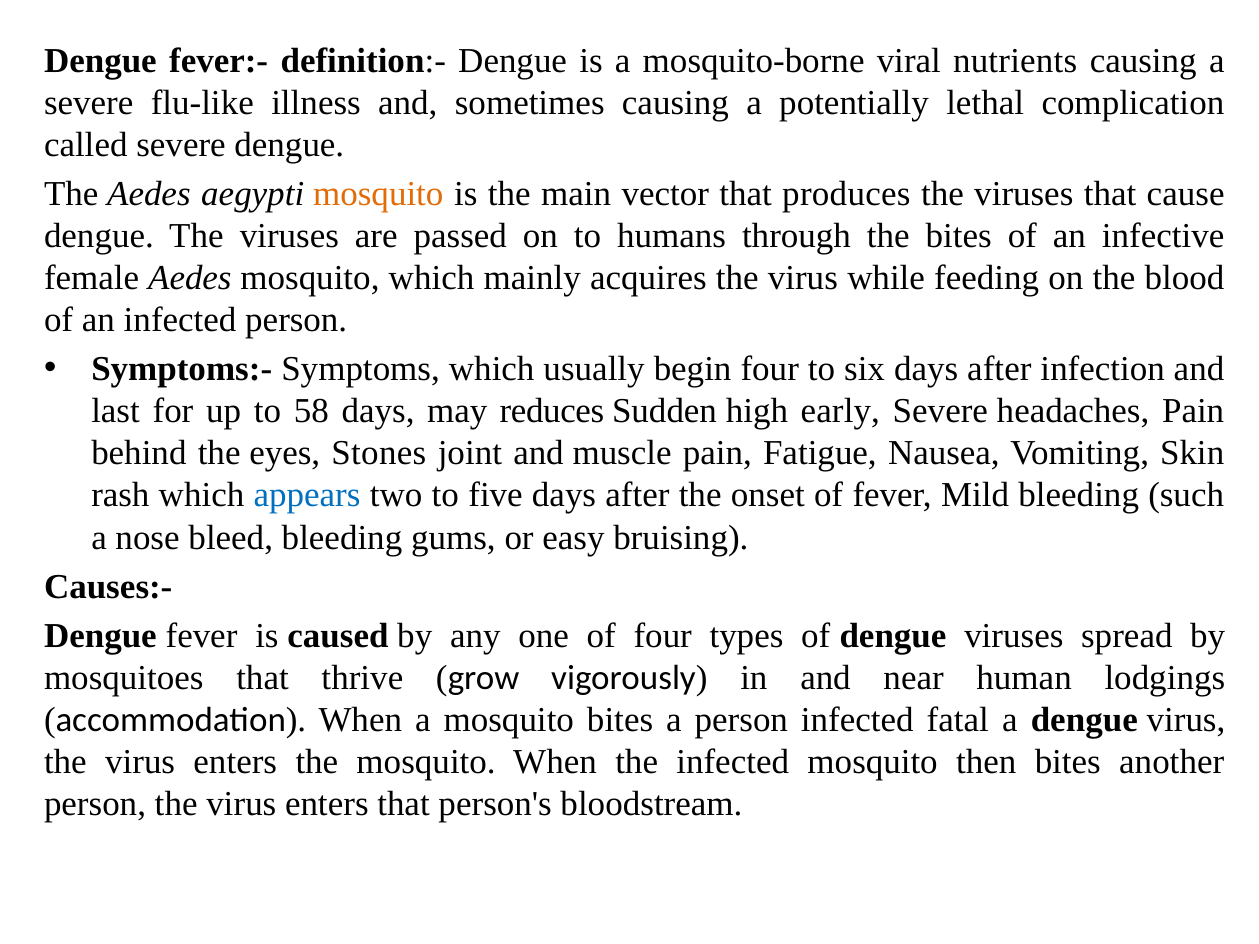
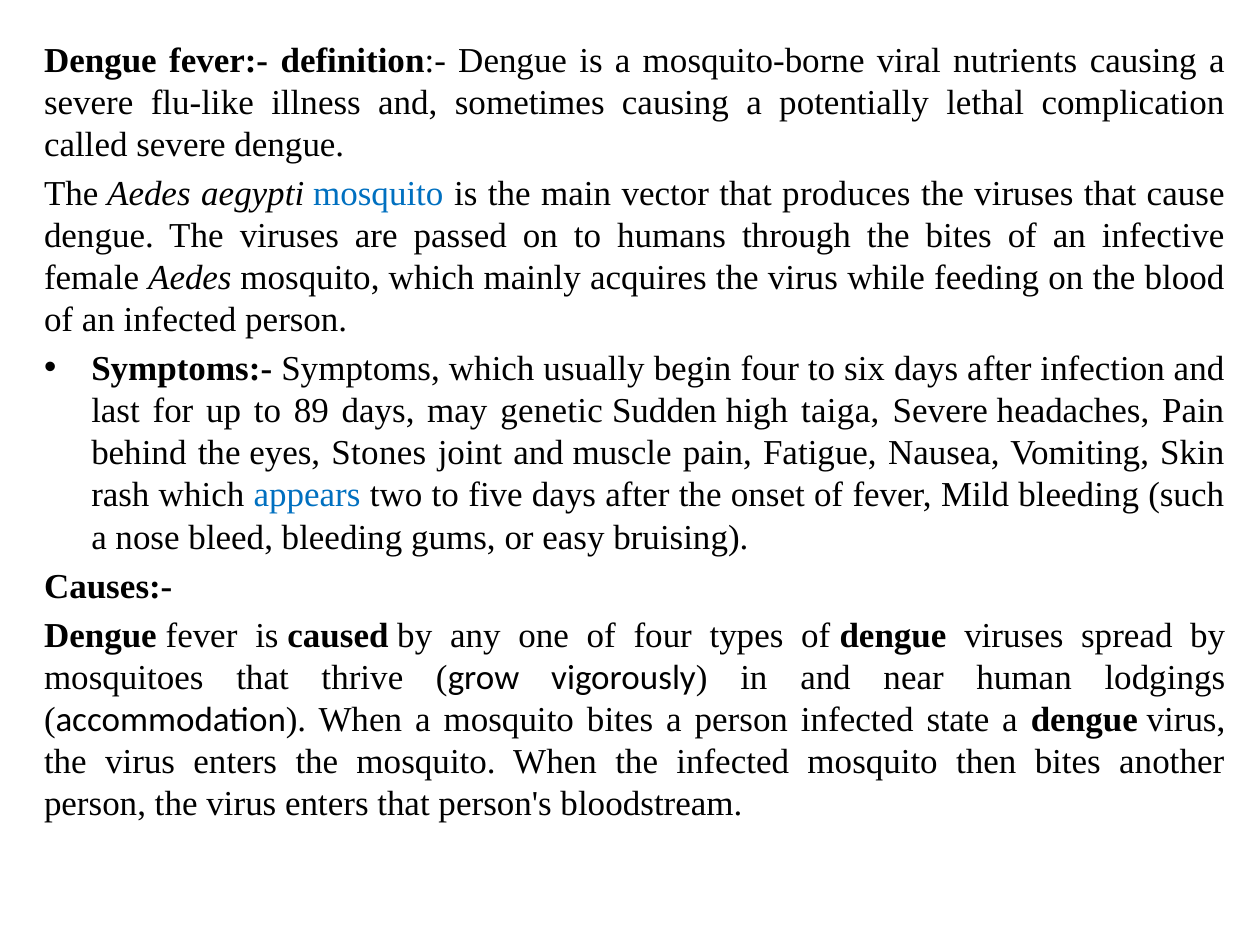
mosquito colour: orange -> blue (378, 194)
58: 58 -> 89 (311, 412)
reduces: reduces -> genetic (552, 412)
early: early -> taiga (840, 412)
fatal: fatal -> state (958, 720)
